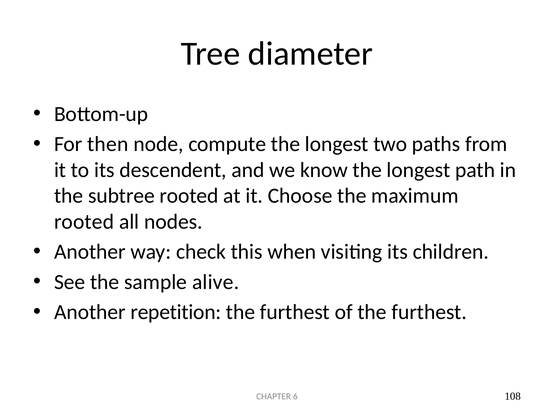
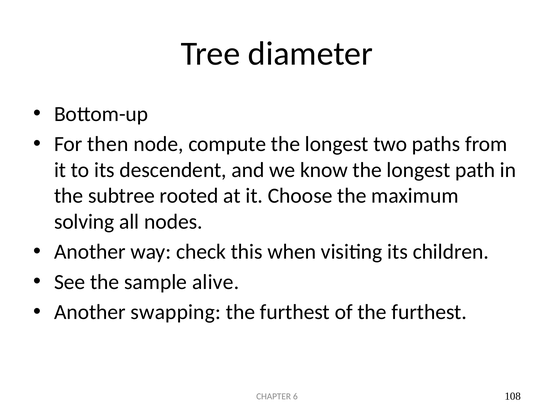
rooted: rooted -> solving (84, 222)
repetition: repetition -> swapping (176, 313)
